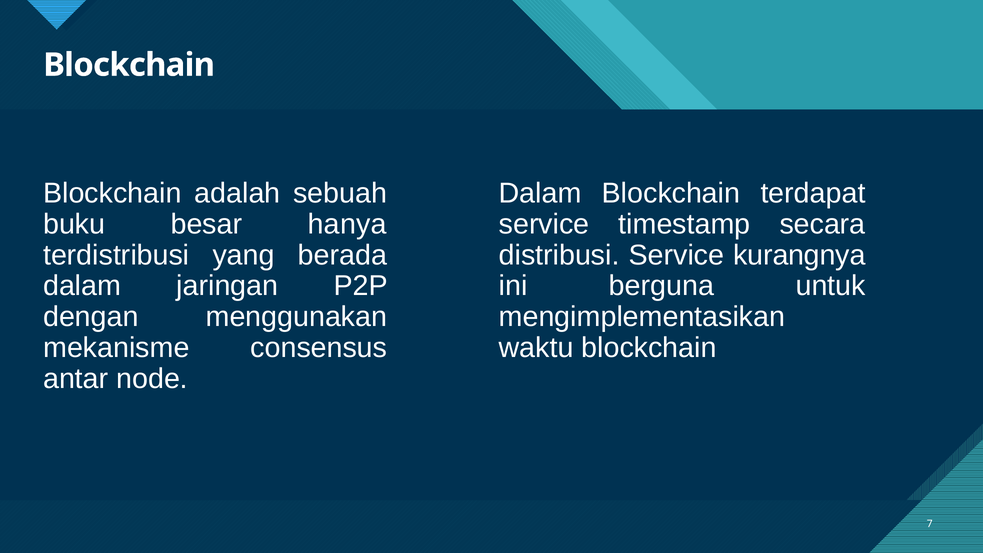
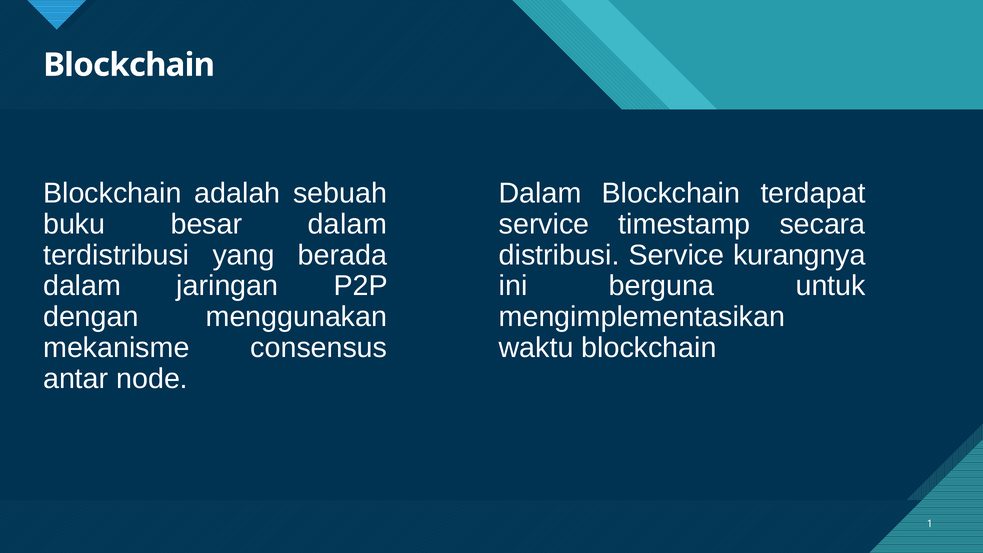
besar hanya: hanya -> dalam (347, 224)
7: 7 -> 1 (930, 524)
